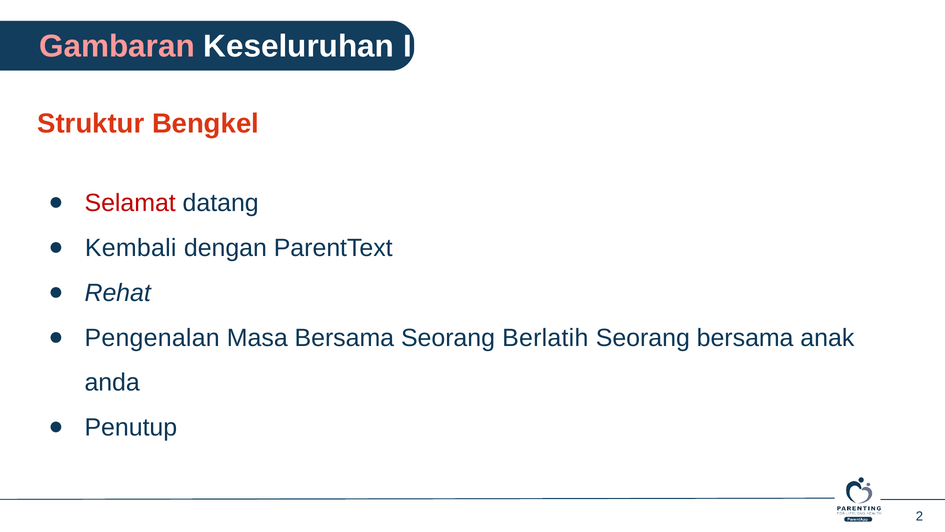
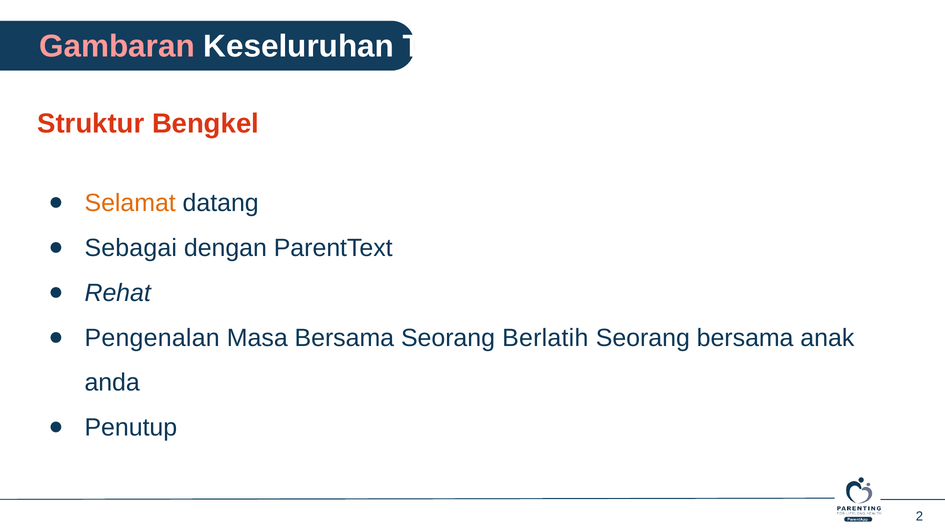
Imej: Imej -> Tepi (435, 46)
Selamat colour: red -> orange (130, 203)
Kembali: Kembali -> Sebagai (131, 248)
